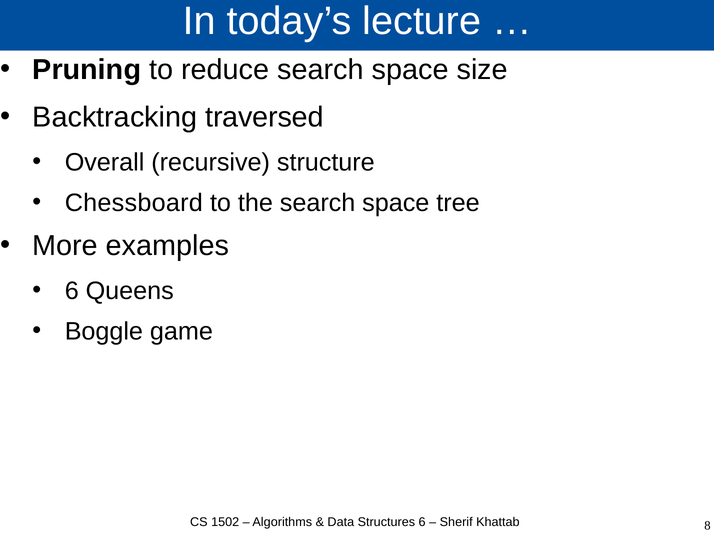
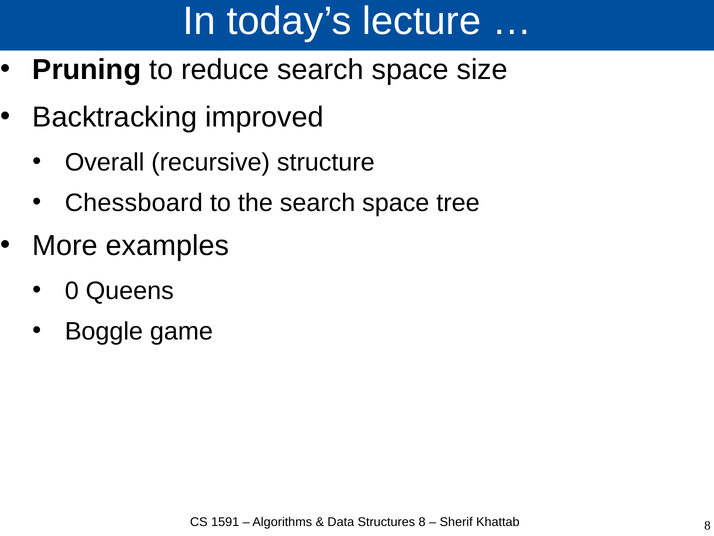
traversed: traversed -> improved (264, 117)
6: 6 -> 0 (72, 291)
1502: 1502 -> 1591 (225, 522)
Structures 6: 6 -> 8 (422, 522)
